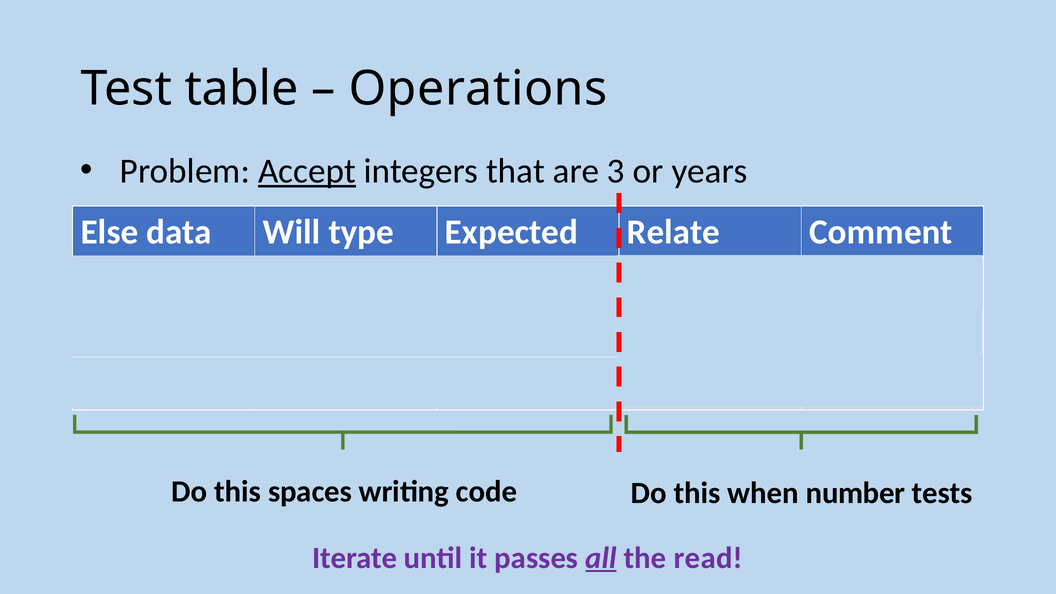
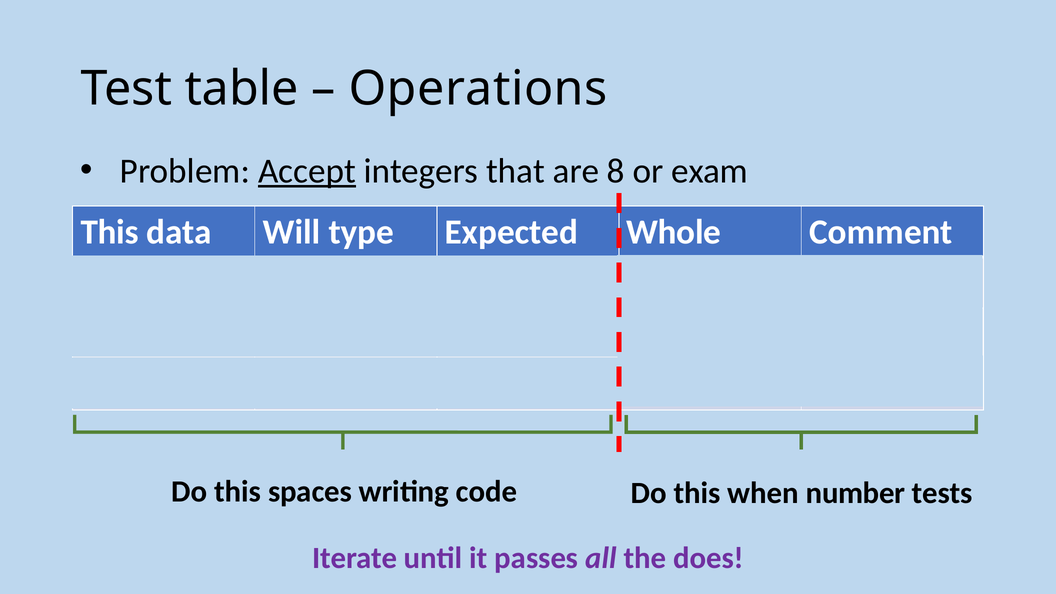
3: 3 -> 8 (616, 171)
years: years -> exam (710, 171)
Else: Else -> This (110, 232)
Relate: Relate -> Whole (674, 232)
all underline: present -> none (601, 558)
read: read -> does (708, 558)
